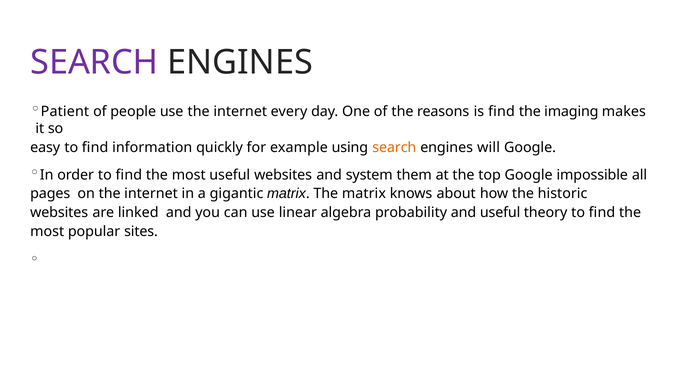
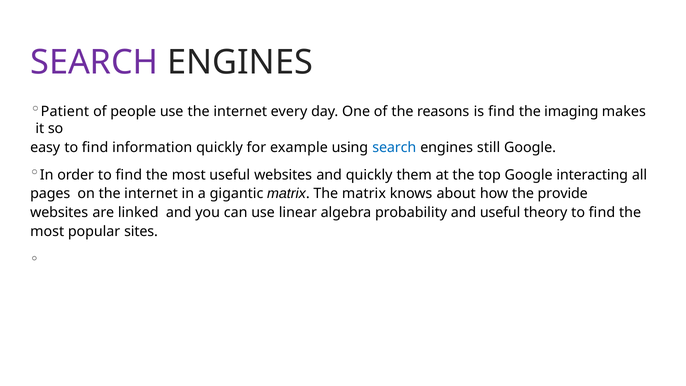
search colour: orange -> blue (394, 147)
will: will -> still (489, 147)
and system: system -> quickly (369, 175)
impossible: impossible -> interacting (592, 175)
historic: historic -> provide (563, 194)
